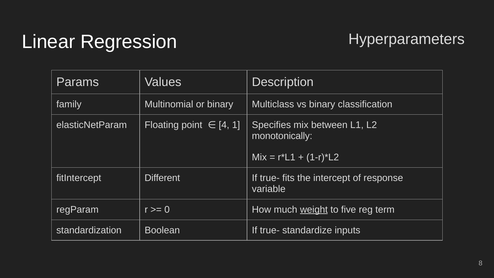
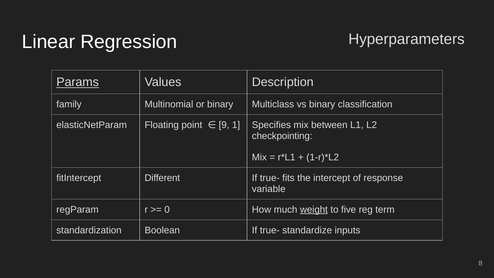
Params underline: none -> present (78, 82)
4: 4 -> 9 (224, 125)
monotonically: monotonically -> checkpointing (282, 136)
